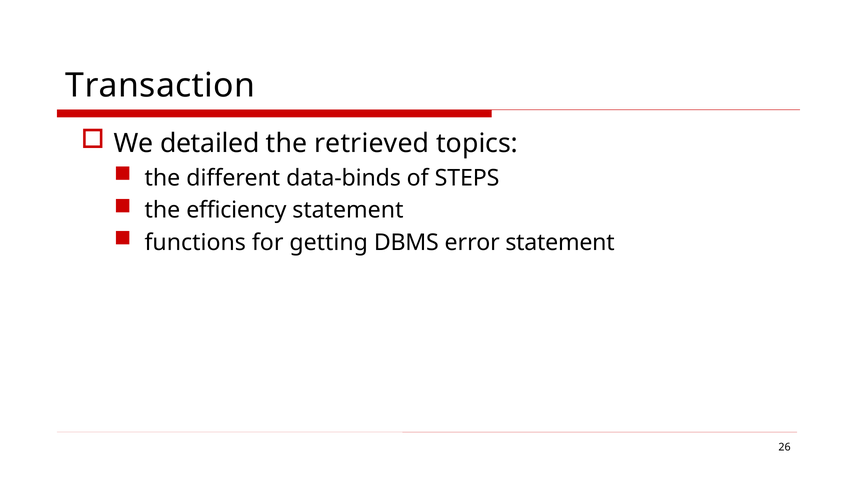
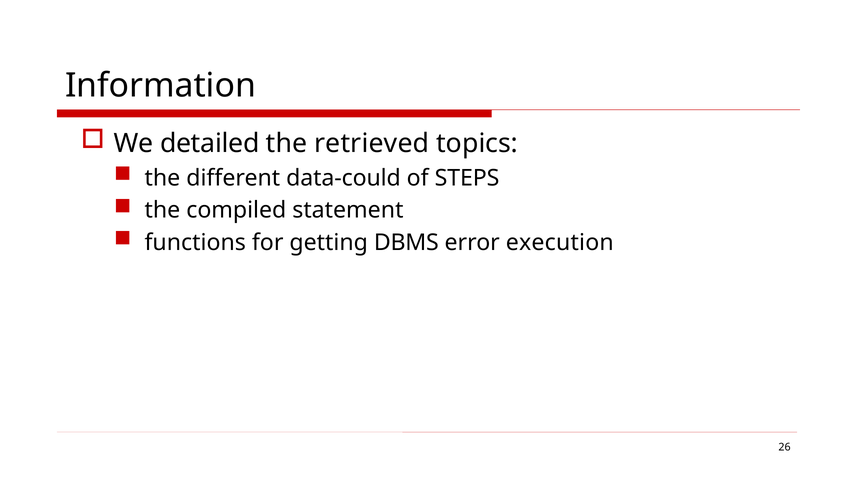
Transaction: Transaction -> Information (161, 85)
data-binds: data-binds -> data-could (344, 178)
efficiency: efficiency -> compiled (236, 210)
error statement: statement -> execution (560, 243)
